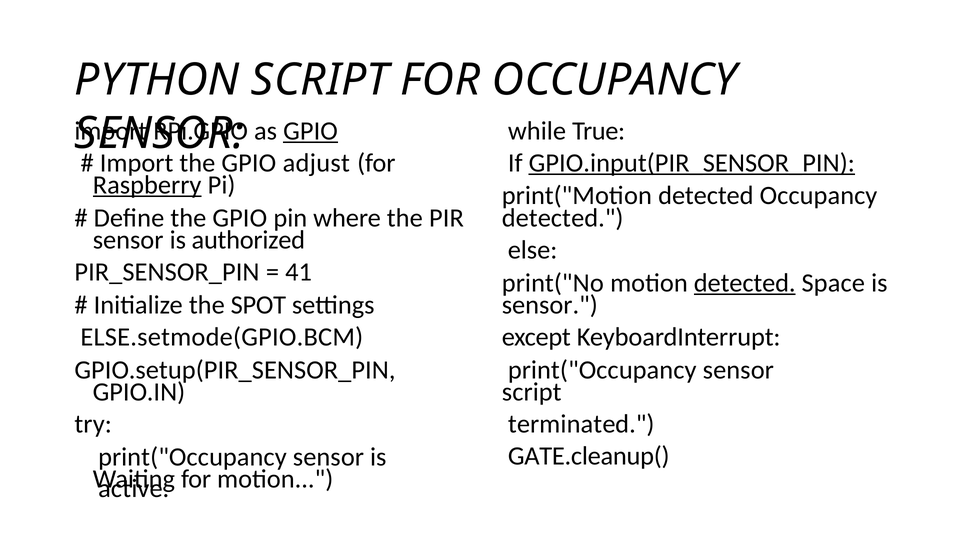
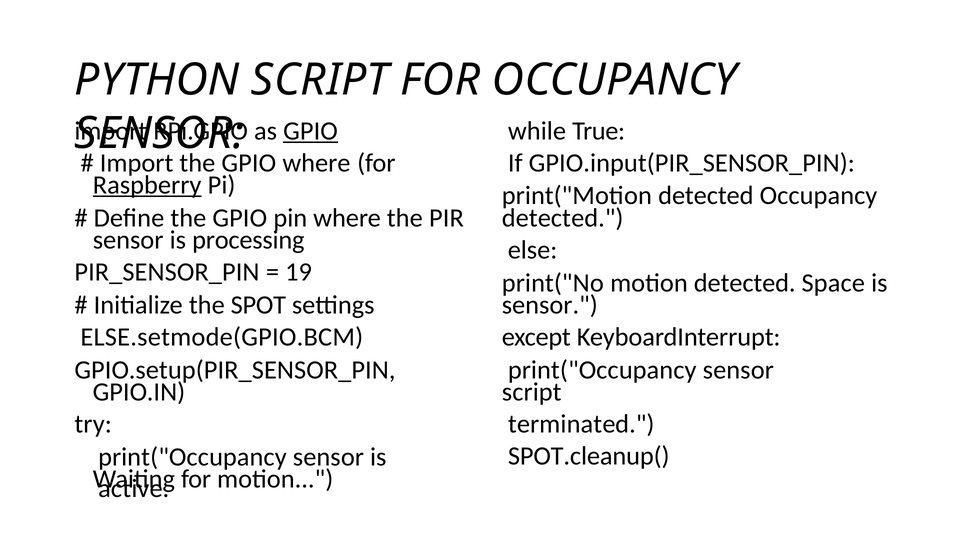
GPIO adjust: adjust -> where (316, 163)
GPIO.input(PIR_SENSOR_PIN underline: present -> none (692, 163)
authorized: authorized -> processing (248, 240)
41: 41 -> 19 (299, 272)
detected underline: present -> none (745, 283)
GATE.cleanup(: GATE.cleanup( -> SPOT.cleanup( (589, 456)
